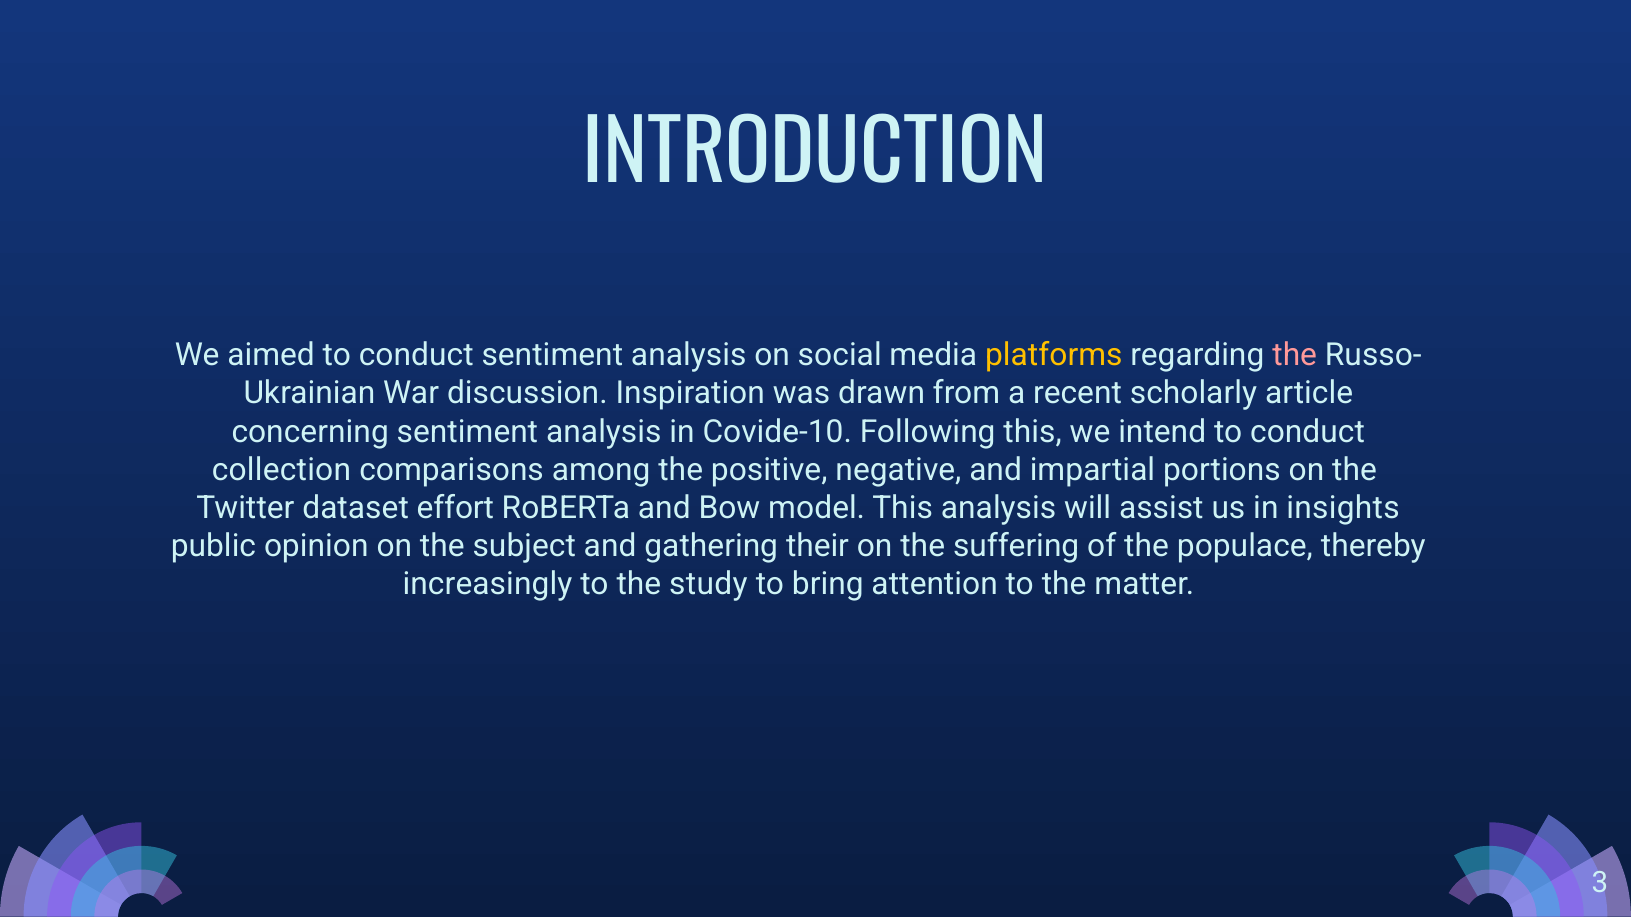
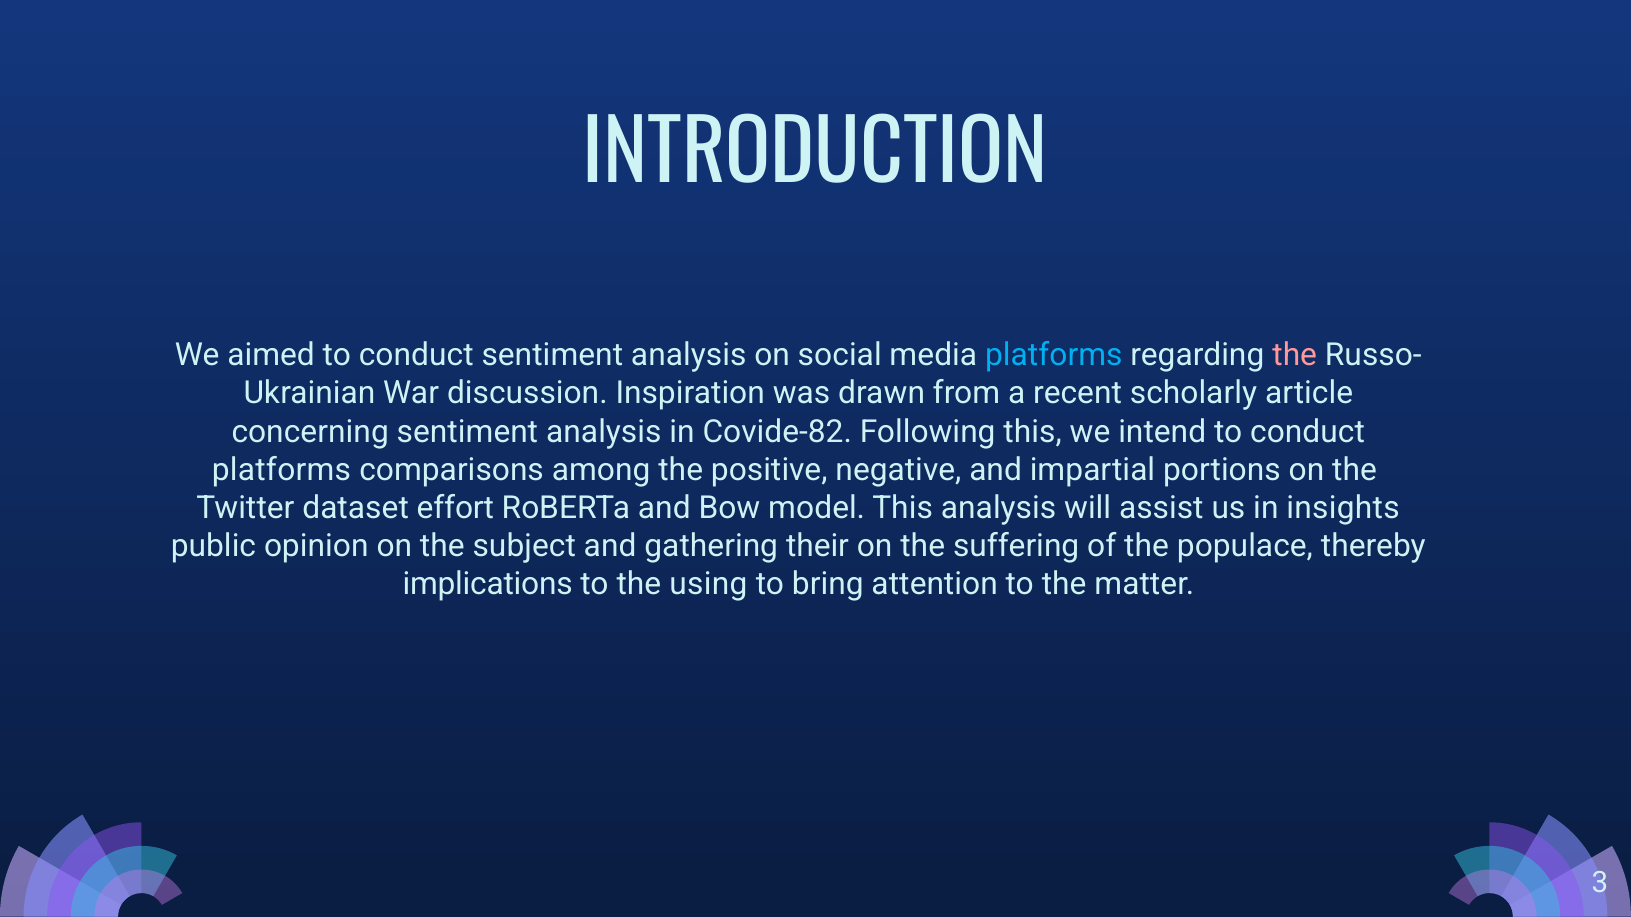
platforms colour: yellow -> light blue (1054, 356)
Covide-10: Covide-10 -> Covide-82 (777, 432)
collection: collection -> platforms (281, 470)
increasingly: increasingly -> implications (488, 584)
study: study -> using (708, 584)
